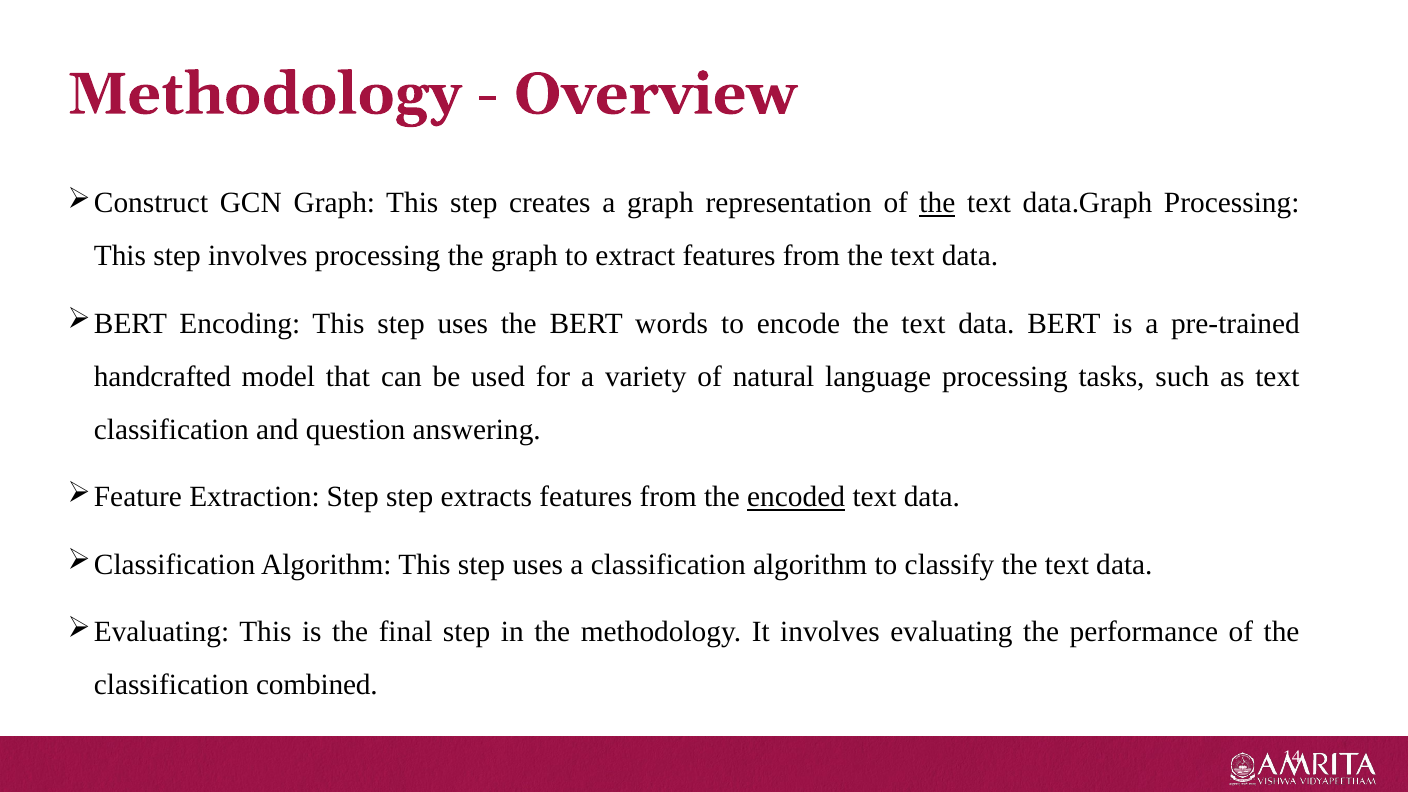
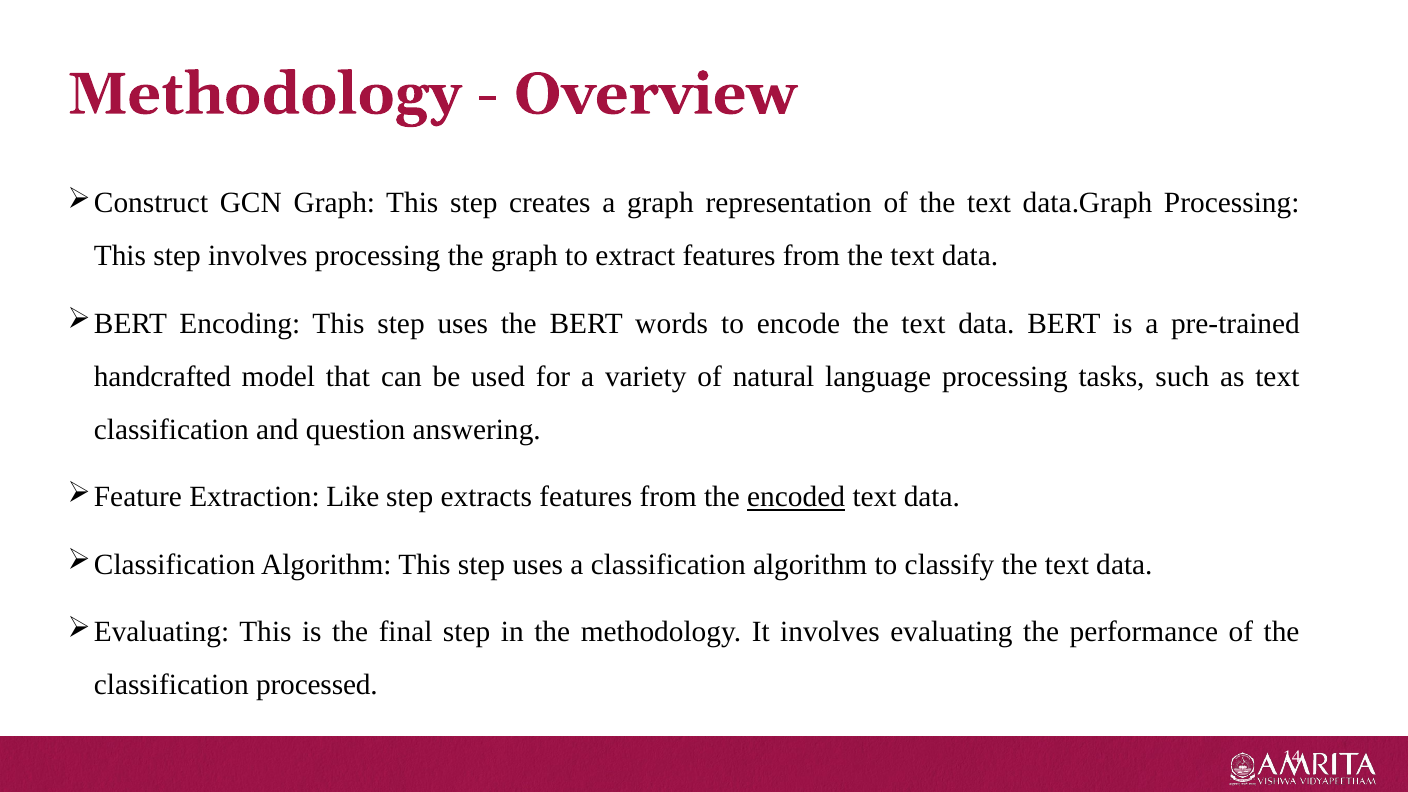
the underline: present -> none (937, 203)
Extraction Step: Step -> Like (353, 497)
combined: combined -> processed (317, 685)
